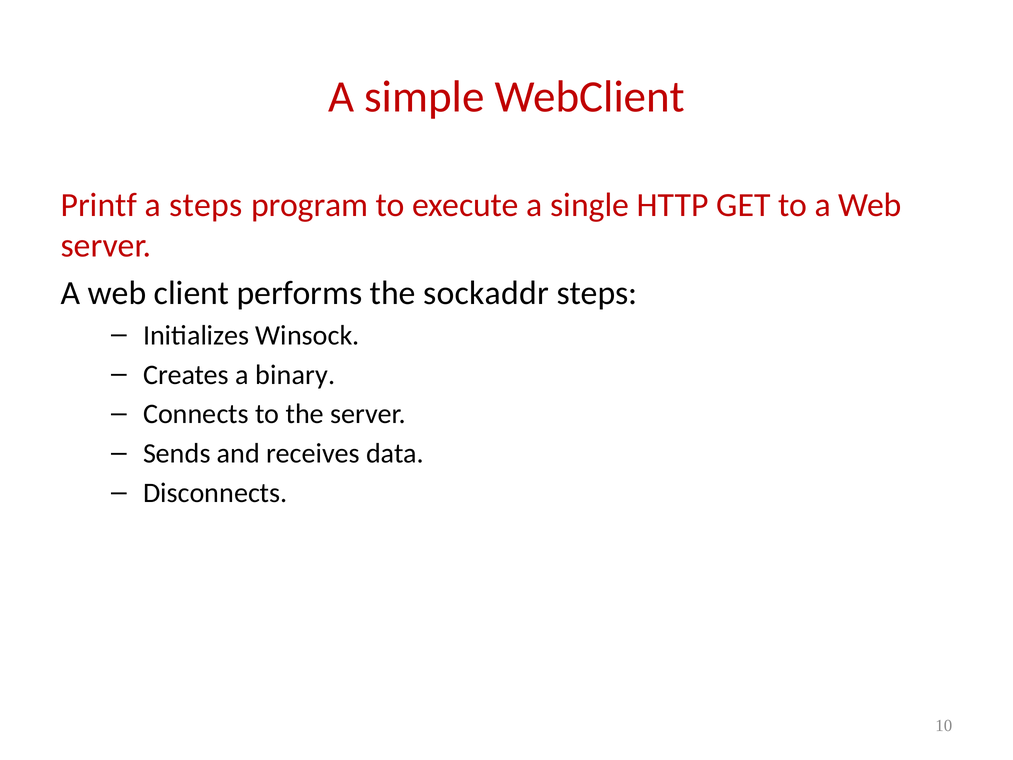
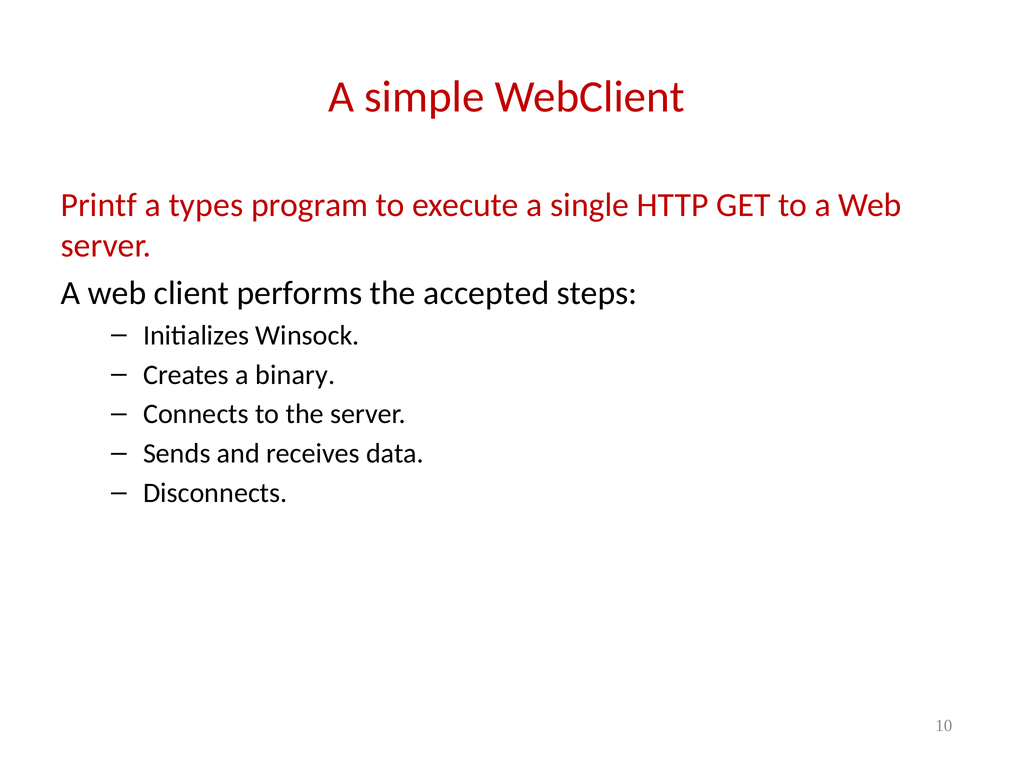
a steps: steps -> types (206, 205)
sockaddr: sockaddr -> accepted (486, 293)
